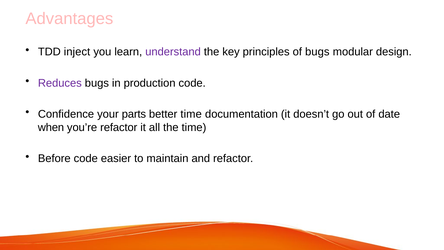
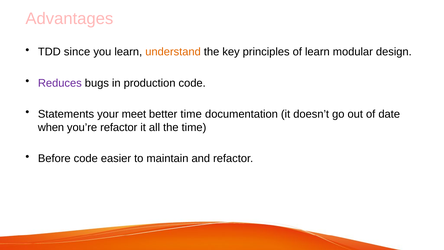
inject: inject -> since (77, 52)
understand colour: purple -> orange (173, 52)
of bugs: bugs -> learn (317, 52)
Confidence: Confidence -> Statements (66, 114)
parts: parts -> meet (134, 114)
